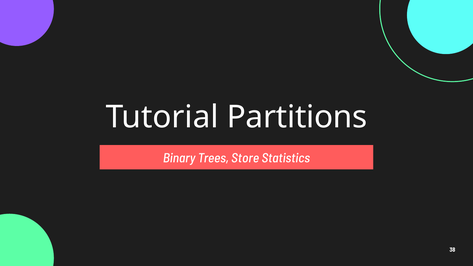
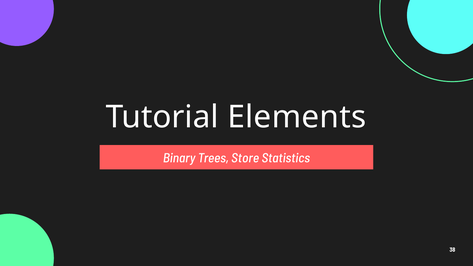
Partitions: Partitions -> Elements (297, 117)
